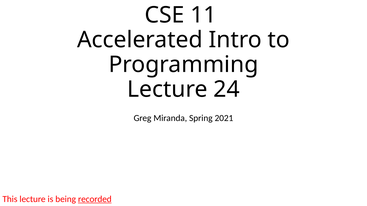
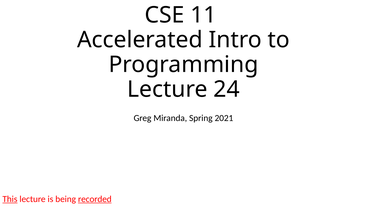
This underline: none -> present (10, 200)
